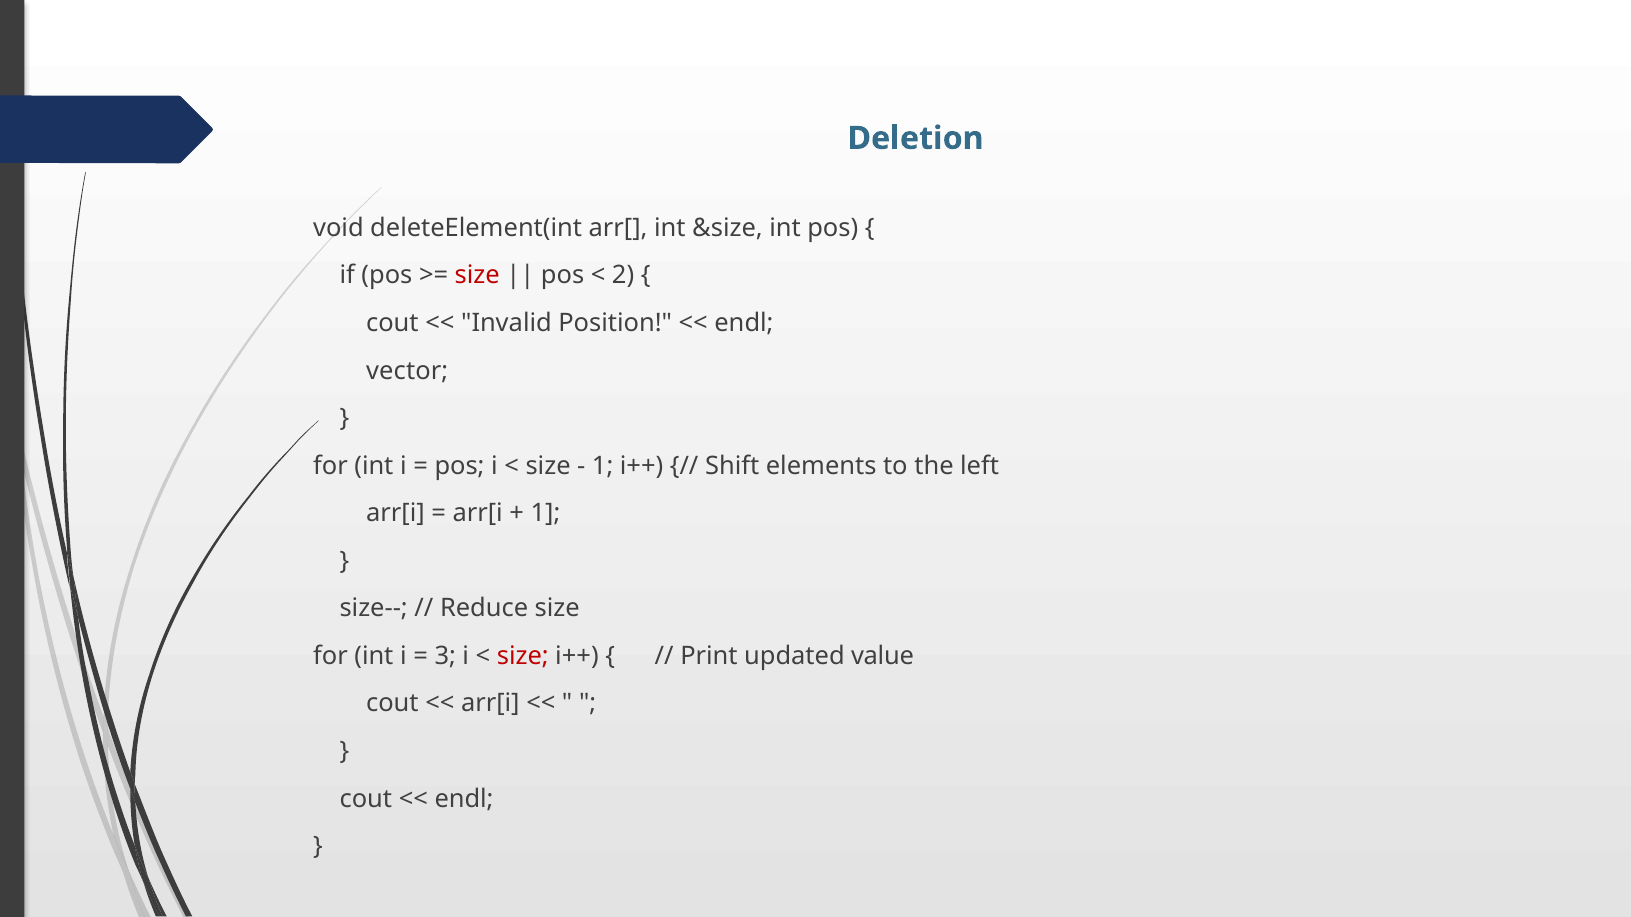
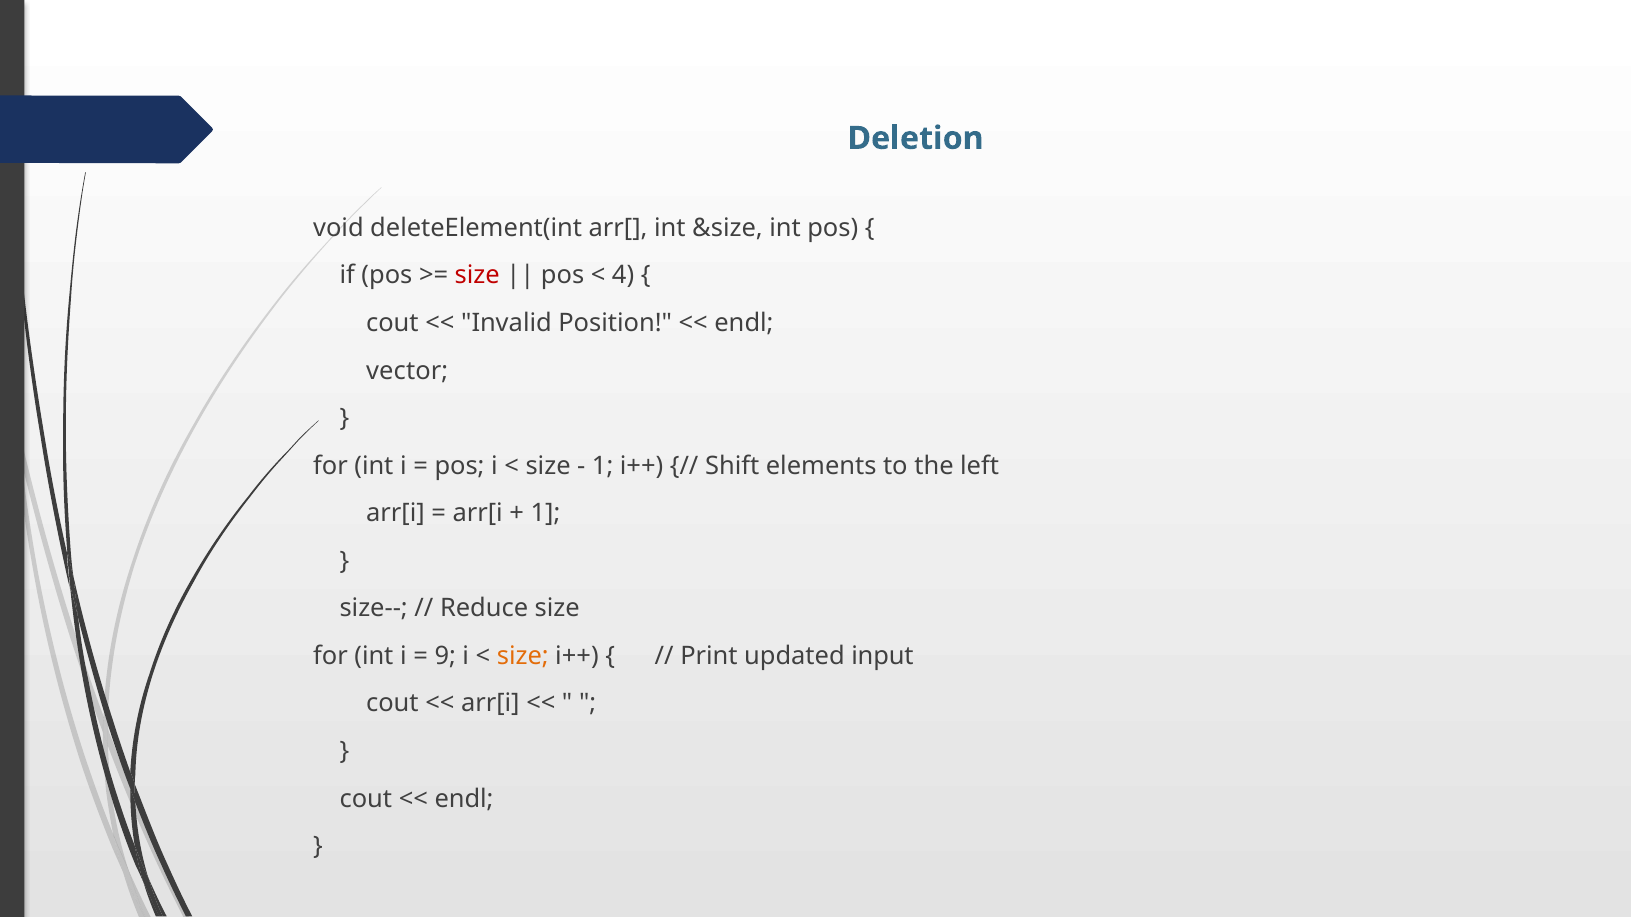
2: 2 -> 4 (623, 276)
3: 3 -> 9 (445, 656)
size colour: red -> orange (523, 656)
value: value -> input (882, 656)
